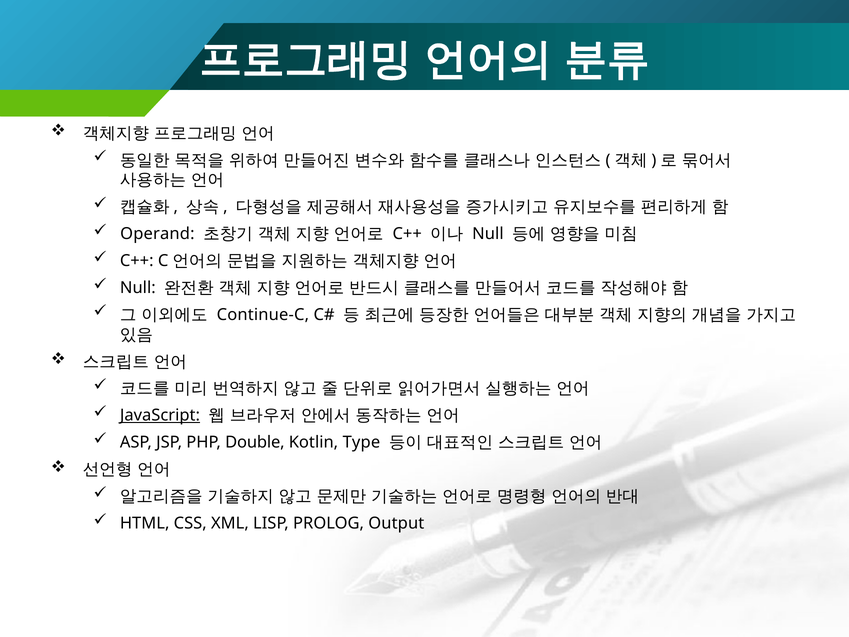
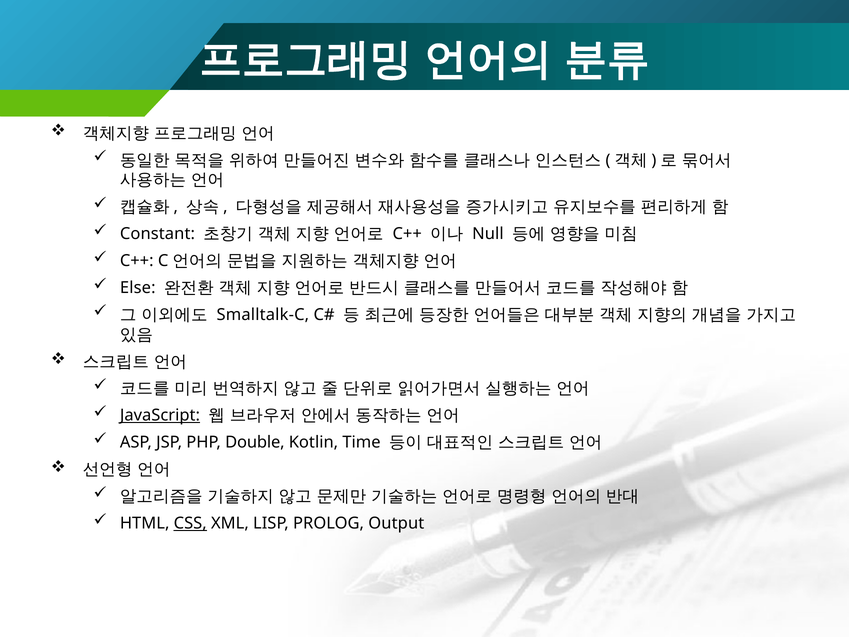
Operand: Operand -> Constant (157, 234)
Null: Null -> Else (138, 288)
Continue-C: Continue-C -> Smalltalk-C (263, 315)
Type: Type -> Time (362, 442)
CSS underline: none -> present (190, 523)
